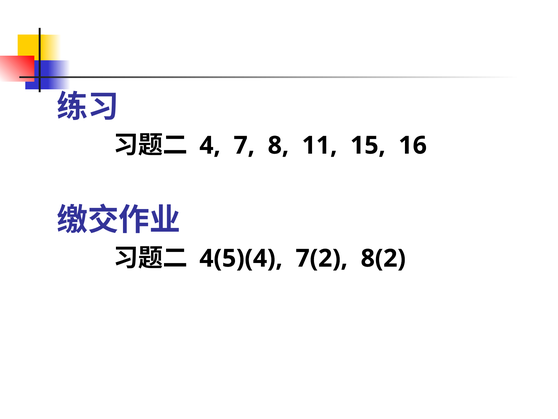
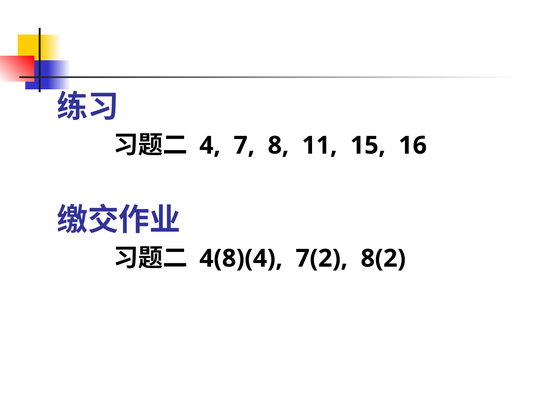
4(5)(4: 4(5)(4 -> 4(8)(4 (241, 258)
